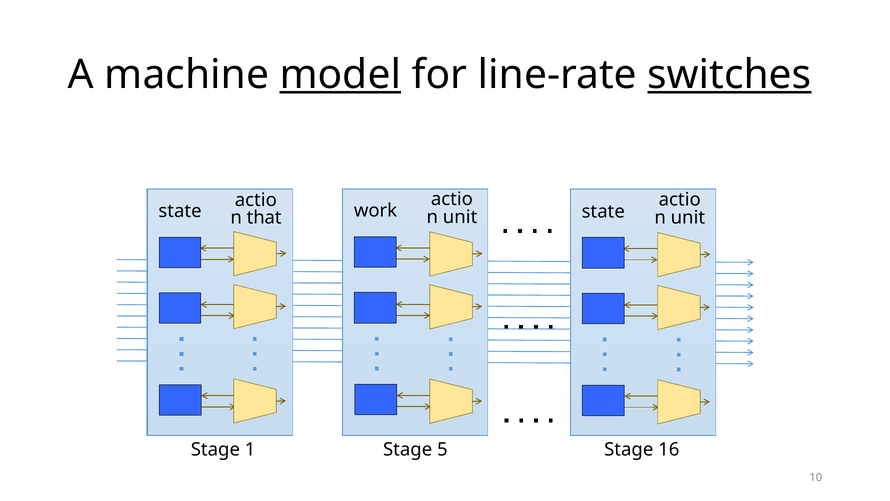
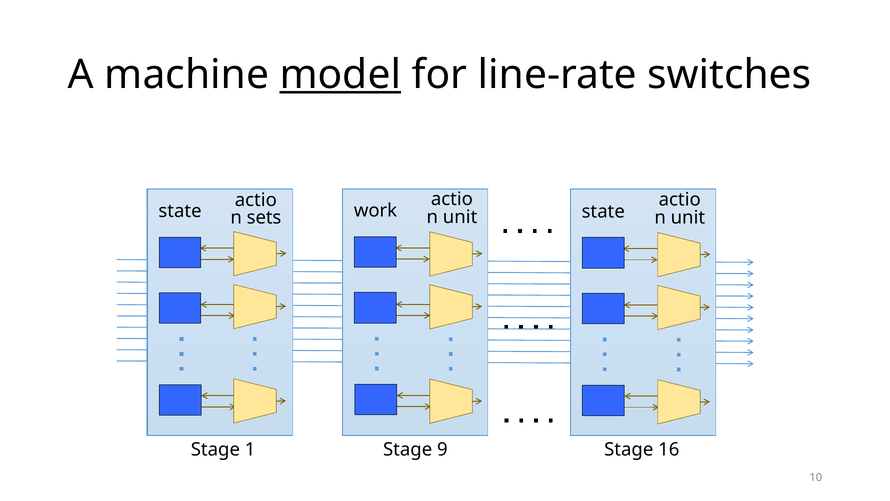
switches underline: present -> none (729, 75)
that: that -> sets (264, 218)
5: 5 -> 9 (442, 449)
